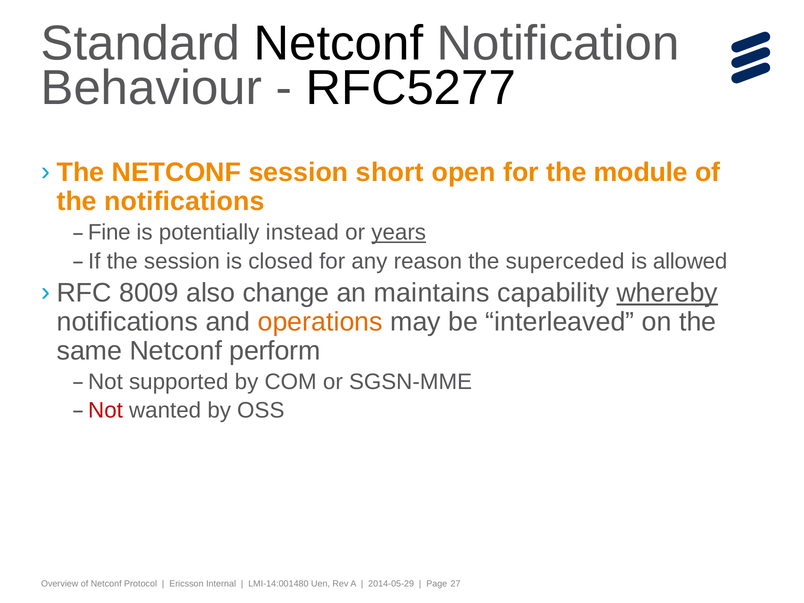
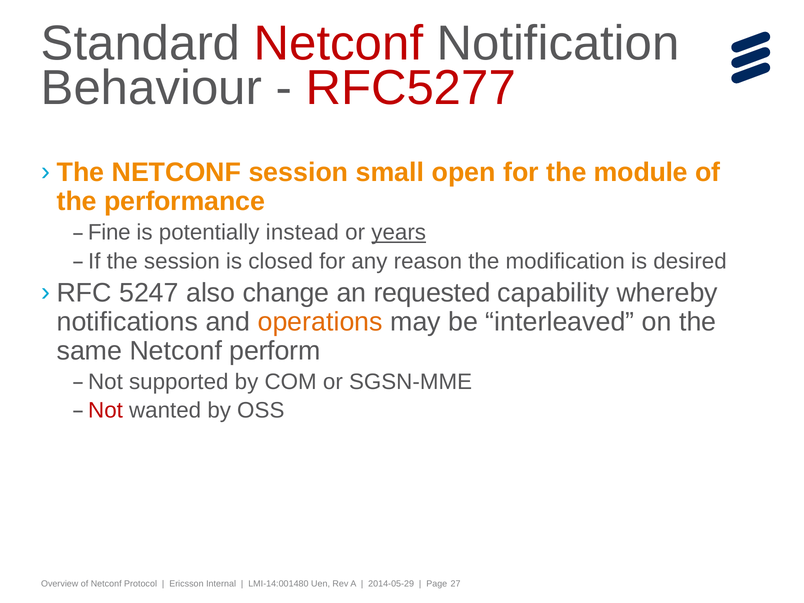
Netconf colour: black -> red (338, 44)
RFC5277 colour: black -> red (411, 88)
short: short -> small (390, 173)
the notifications: notifications -> performance (185, 202)
superceded: superceded -> modification (565, 261)
allowed: allowed -> desired (690, 261)
8009: 8009 -> 5247 (149, 293)
maintains: maintains -> requested (432, 293)
whereby underline: present -> none (667, 293)
